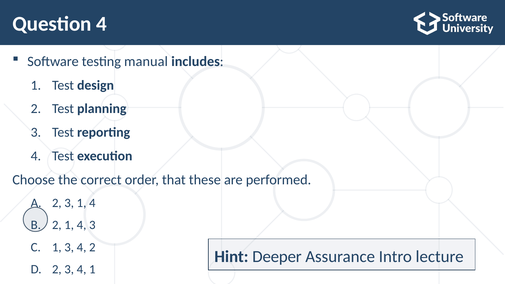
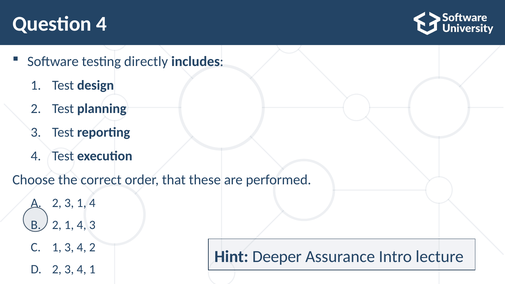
manual: manual -> directly (146, 61)
